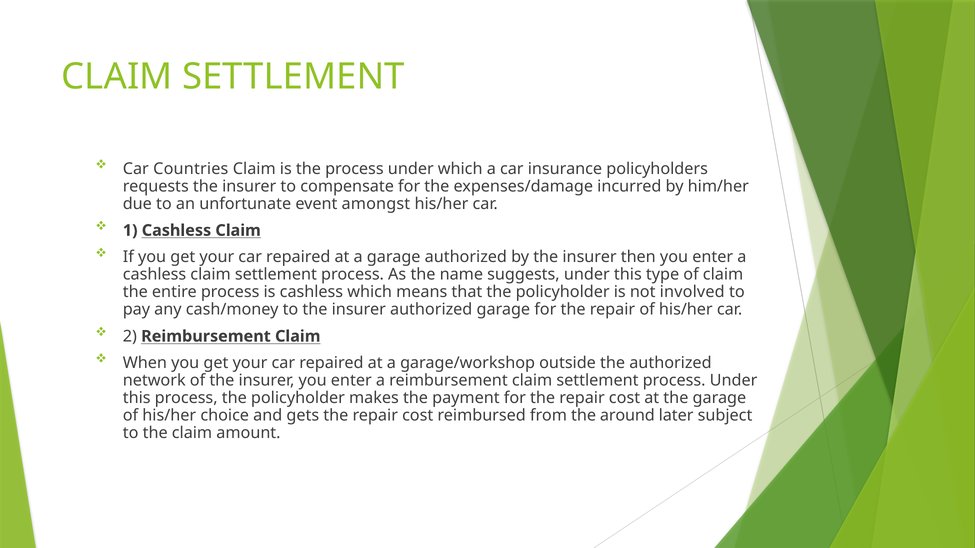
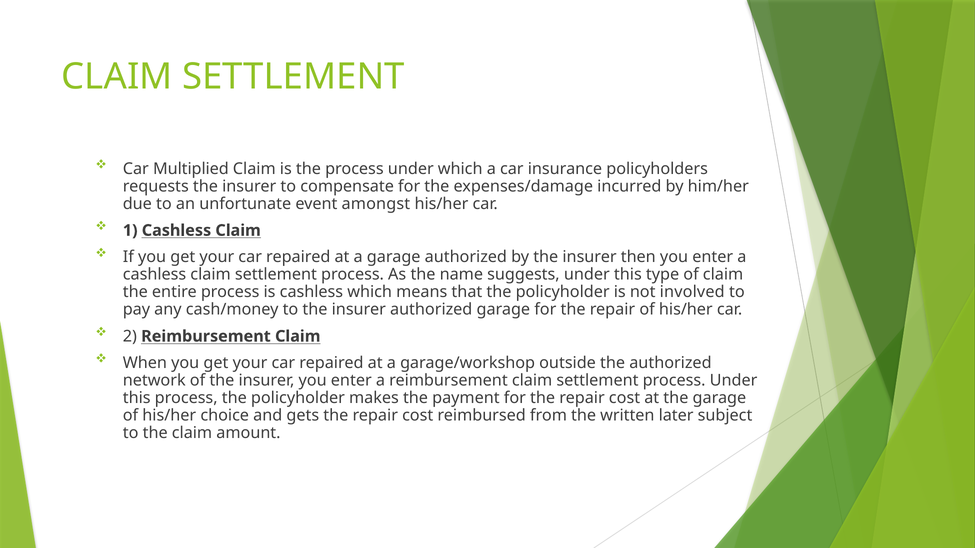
Countries: Countries -> Multiplied (191, 169)
around: around -> written (627, 416)
